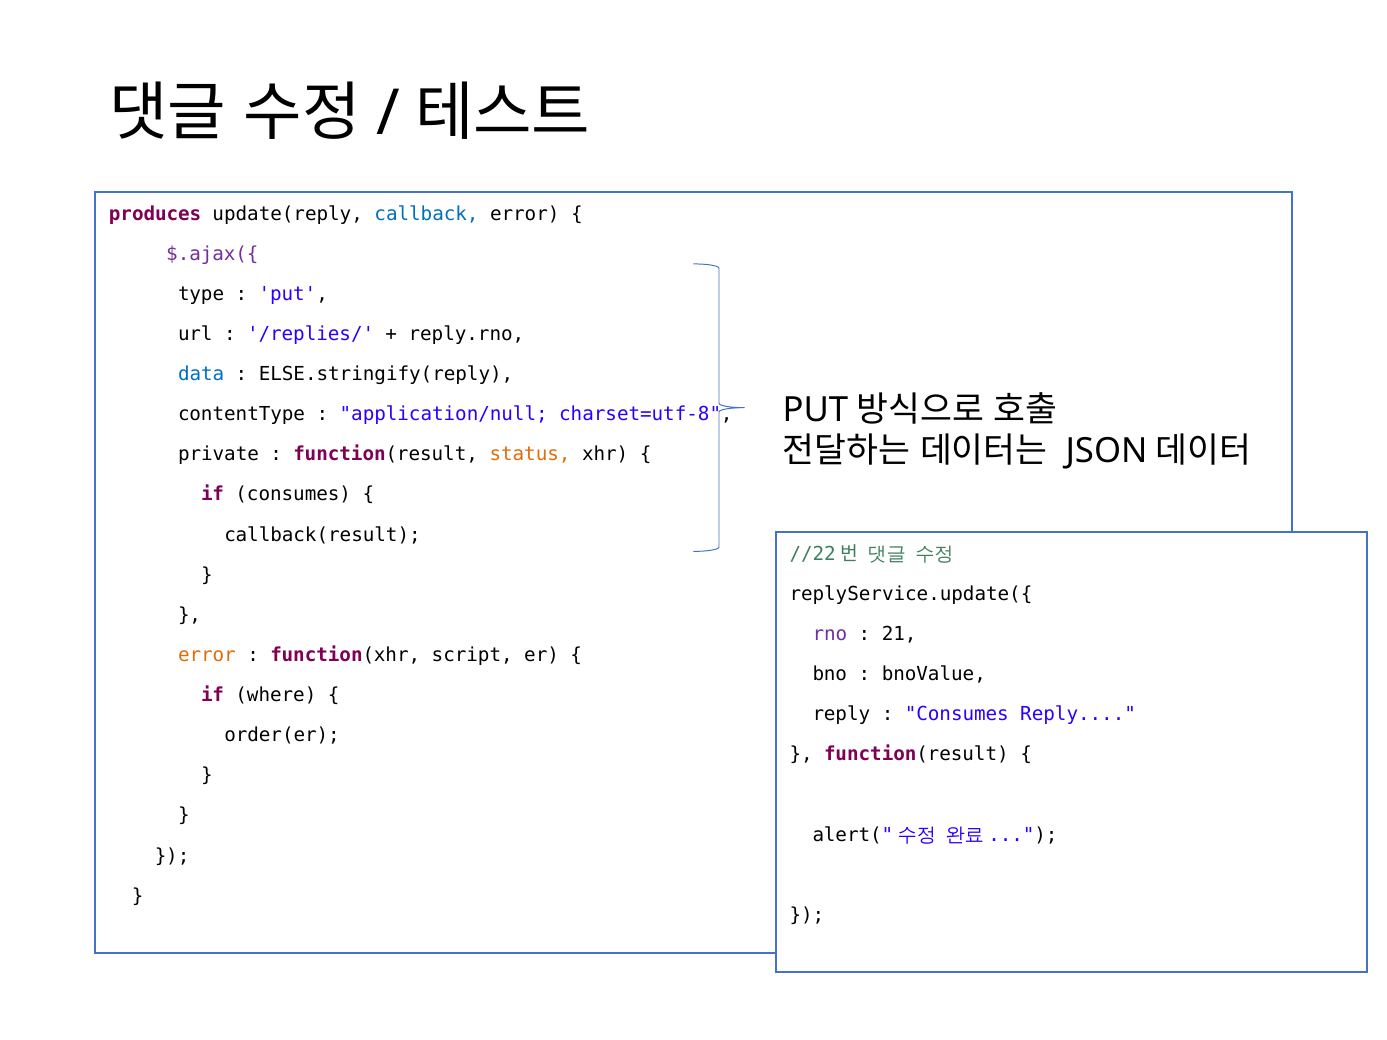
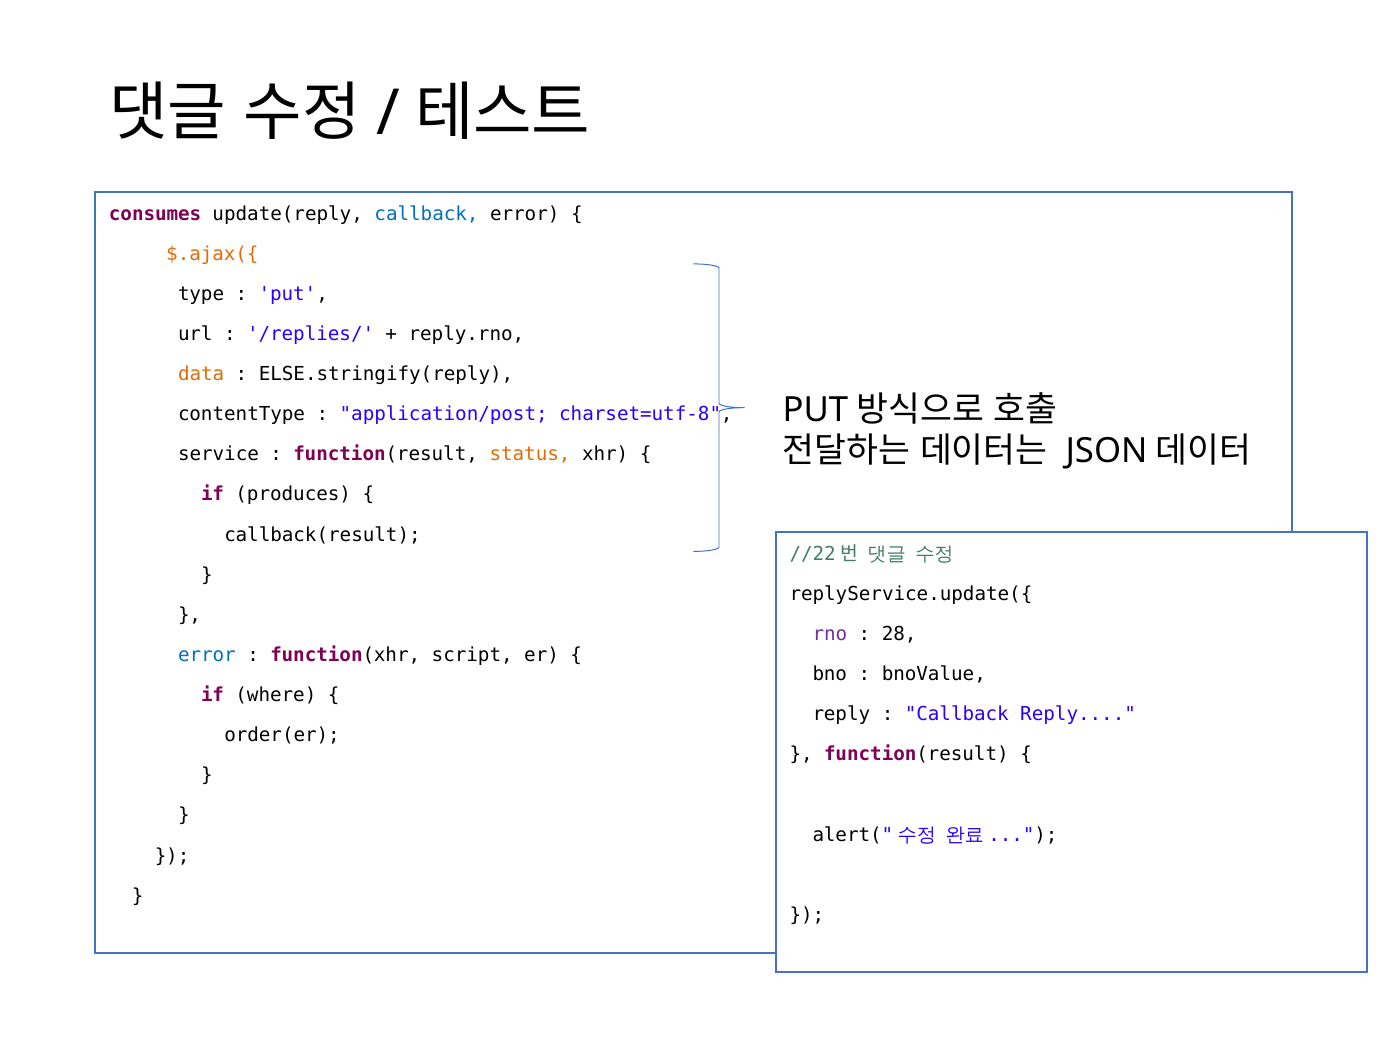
produces: produces -> consumes (155, 214)
$.ajax({ colour: purple -> orange (212, 254)
data colour: blue -> orange (201, 374)
application/null: application/null -> application/post (444, 414)
private: private -> service (218, 455)
if consumes: consumes -> produces (293, 495)
21: 21 -> 28 (899, 634)
error colour: orange -> blue (207, 655)
Consumes: Consumes -> Callback (957, 714)
